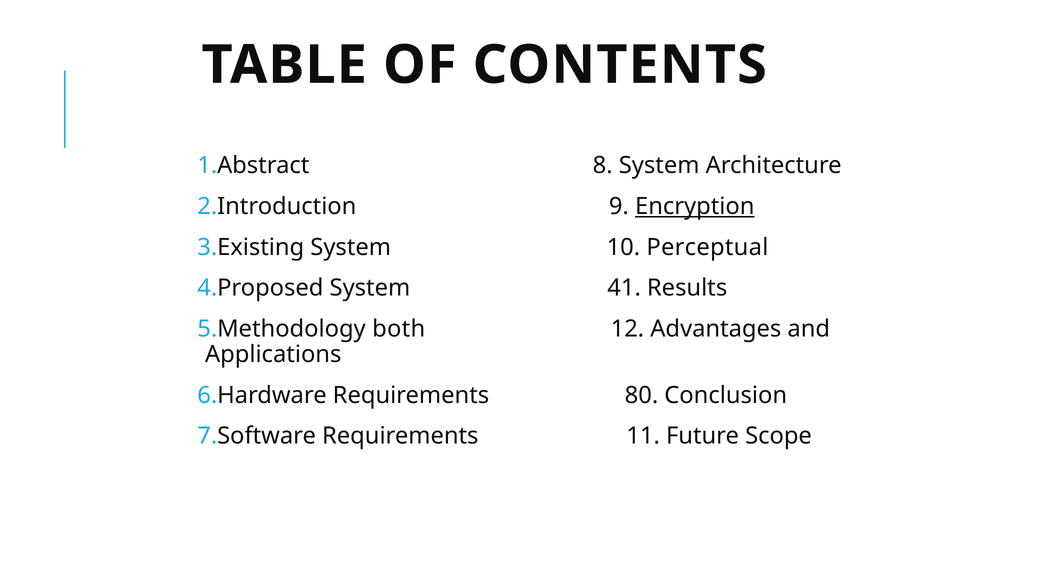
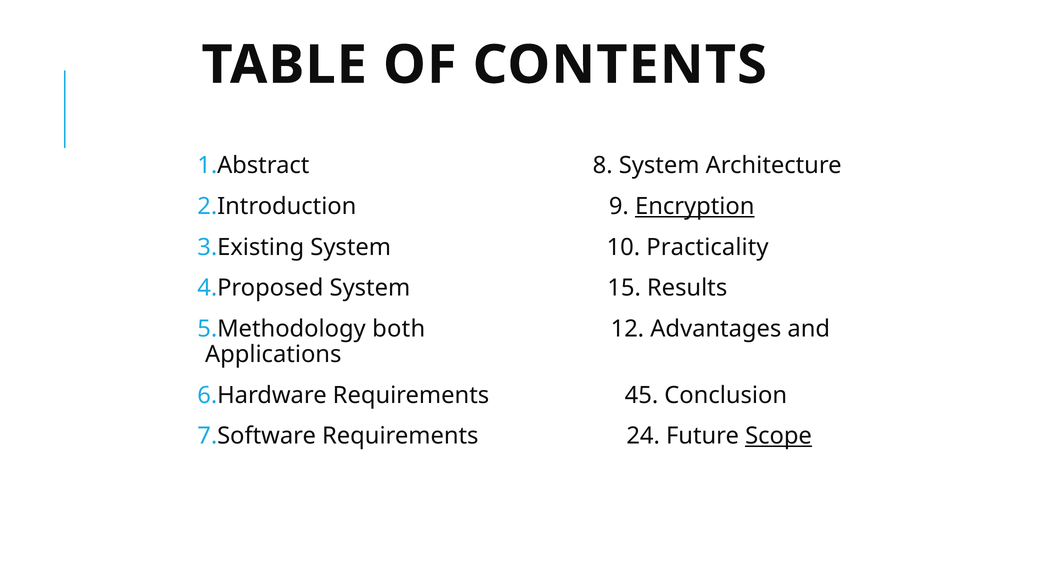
Perceptual: Perceptual -> Practicality (707, 247)
41: 41 -> 15 (624, 288)
80: 80 -> 45 (641, 395)
11: 11 -> 24 (643, 436)
Scope underline: none -> present (779, 436)
